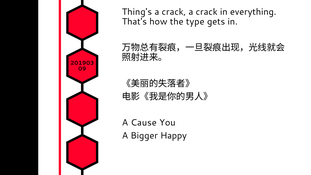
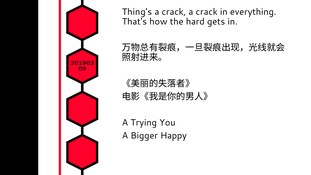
type: type -> hard (195, 22)
Cause: Cause -> Trying (144, 123)
